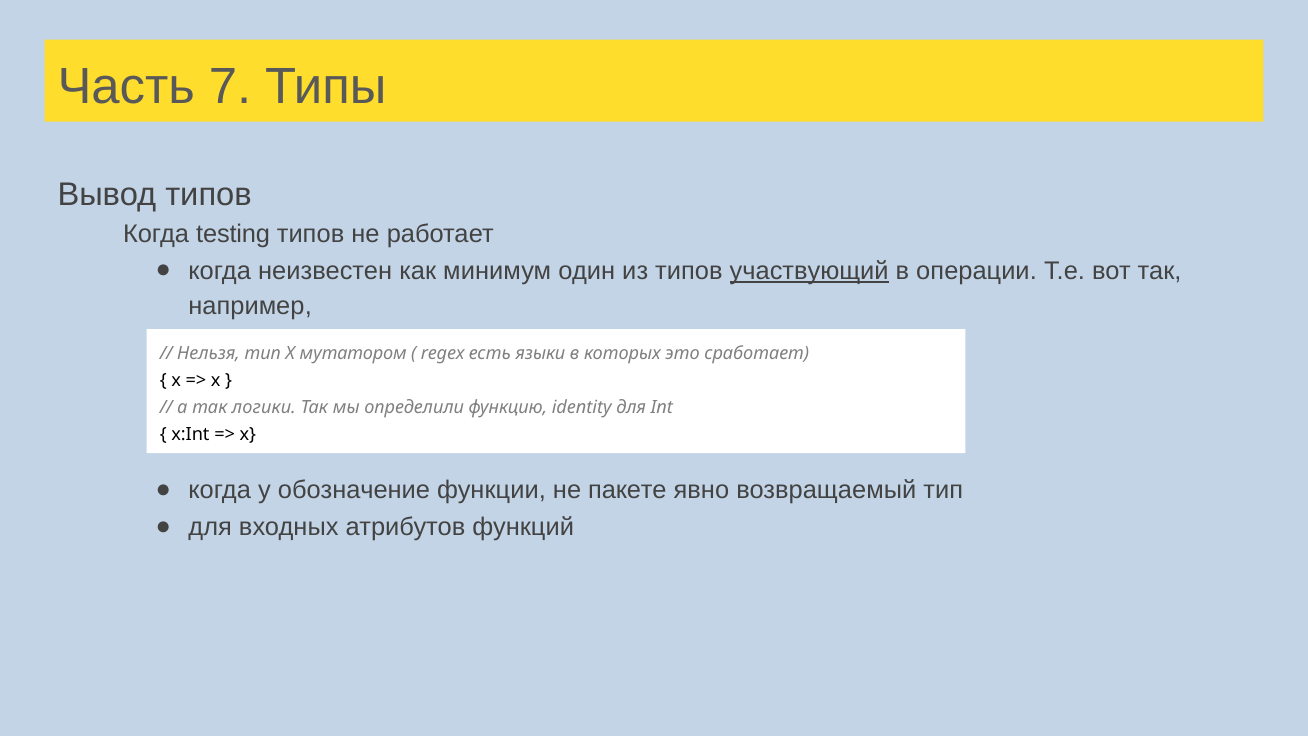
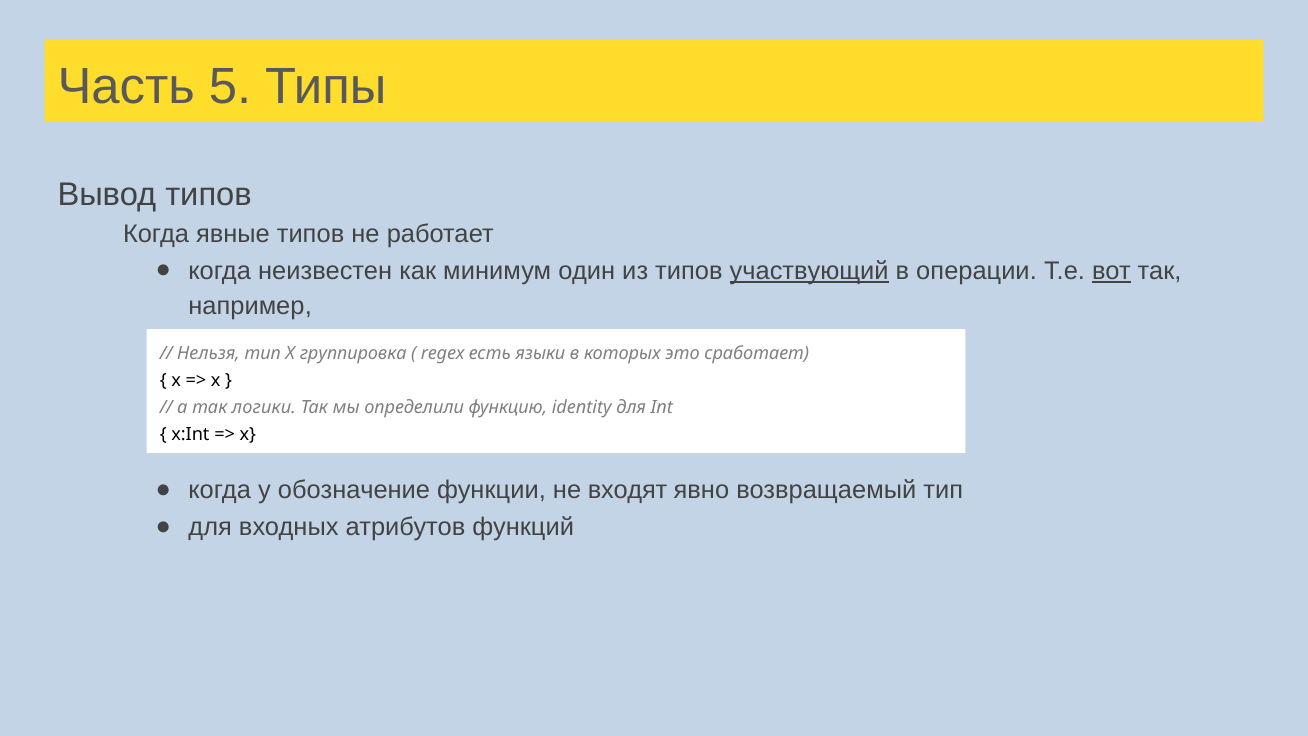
7: 7 -> 5 (230, 87)
testing: testing -> явные (233, 234)
вот underline: none -> present (1111, 271)
мутатором: мутатором -> группировка (353, 354)
пакете: пакете -> входят (627, 490)
